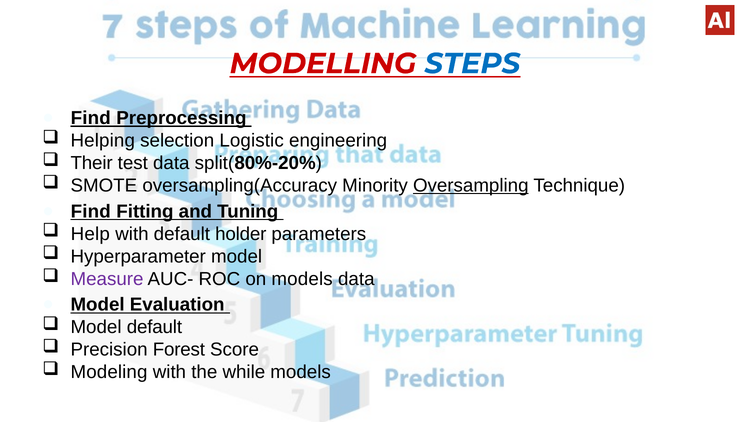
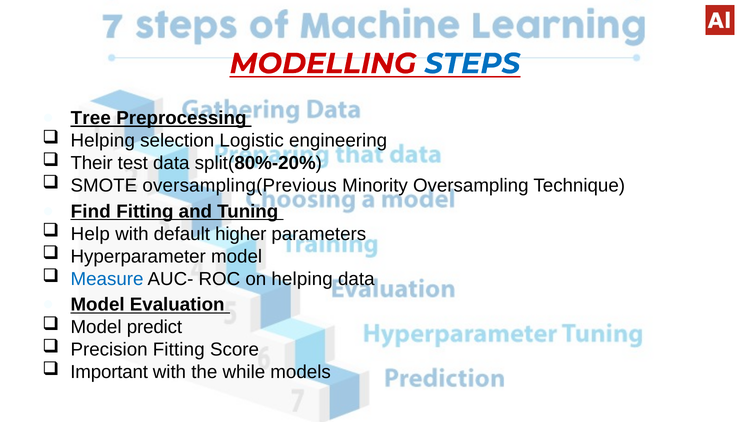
Find: Find -> Tree (91, 118)
oversampling(Accuracy: oversampling(Accuracy -> oversampling(Previous (240, 185)
Oversampling underline: present -> none (471, 185)
holder: holder -> higher (241, 234)
Measure colour: purple -> blue (107, 279)
on models: models -> helping (302, 279)
Model default: default -> predict (154, 327)
Precision Forest: Forest -> Fitting (179, 350)
Modeling: Modeling -> Important (109, 372)
